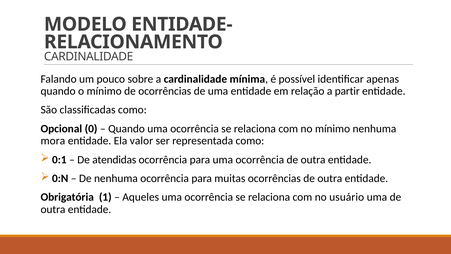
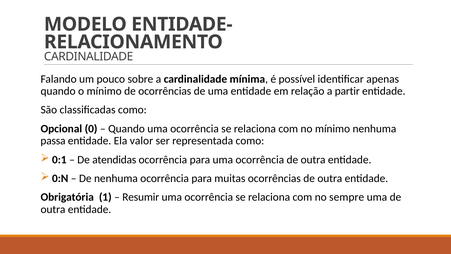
mora: mora -> passa (53, 141)
Aqueles: Aqueles -> Resumir (141, 197)
usuário: usuário -> sempre (347, 197)
